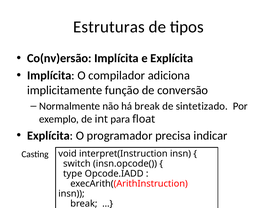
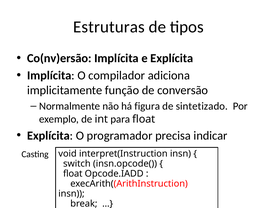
há break: break -> figura (147, 106)
type: type -> float (73, 173)
